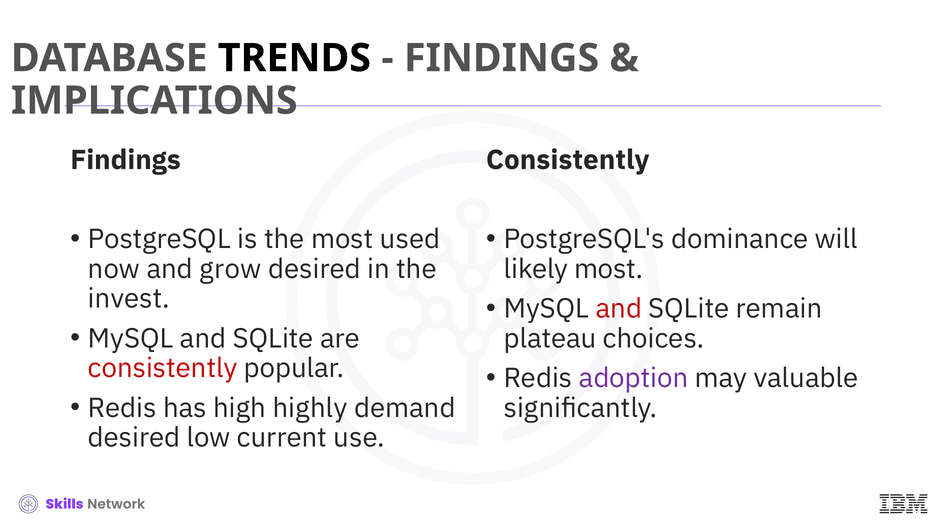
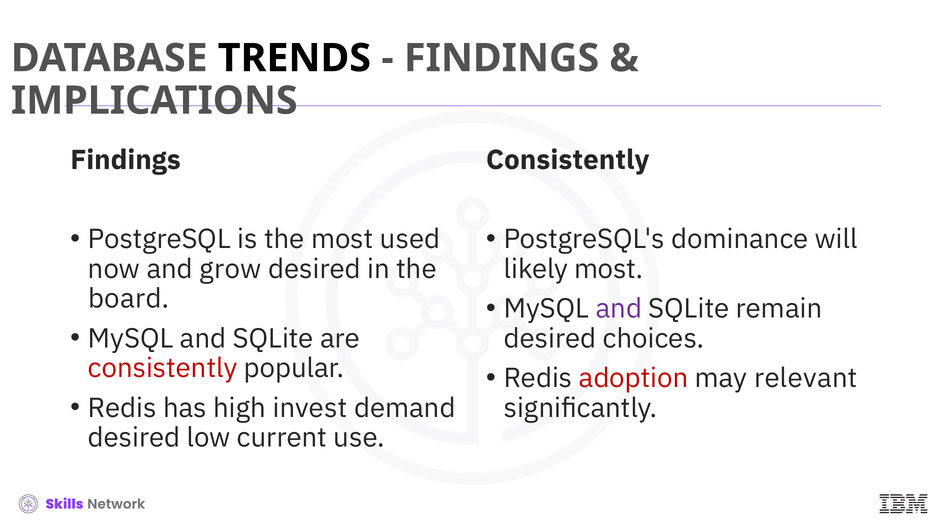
invest: invest -> board (129, 299)
and colour: red -> purple (619, 309)
plateau: plateau -> desired (550, 339)
adoption colour: purple -> red (634, 378)
valuable: valuable -> relevant (806, 378)
highly: highly -> invest (310, 408)
